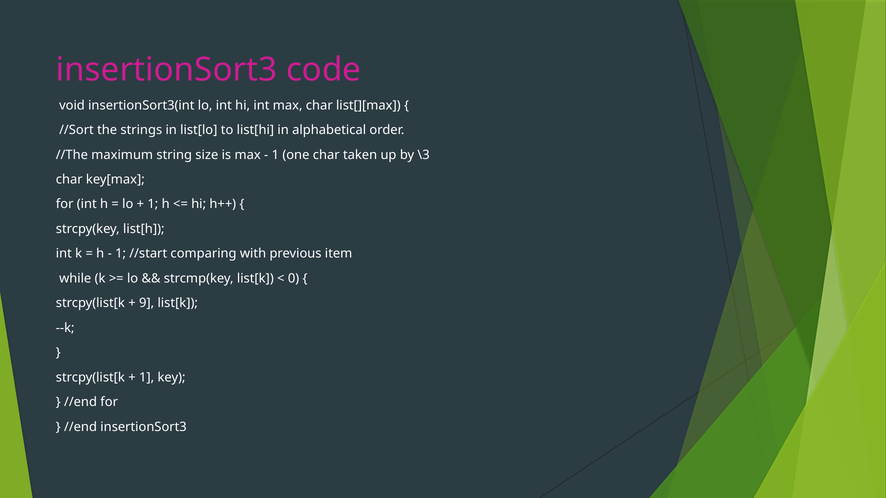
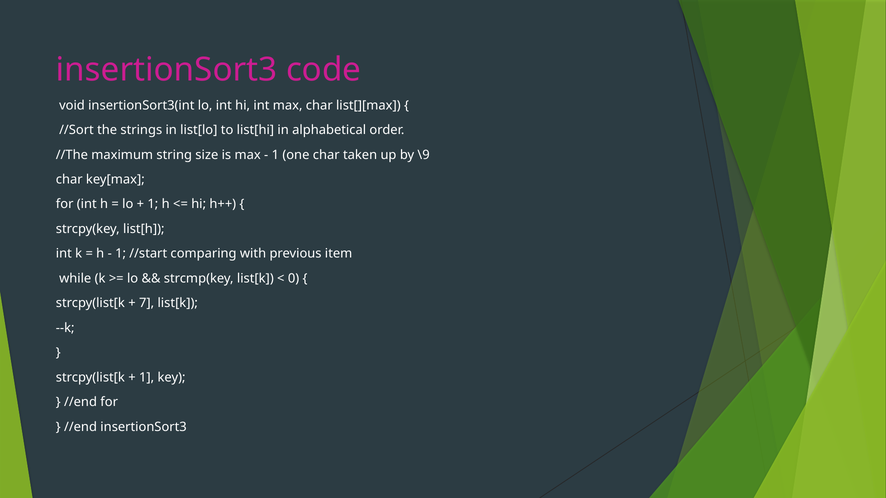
\3: \3 -> \9 (424, 155)
9: 9 -> 7 (147, 303)
